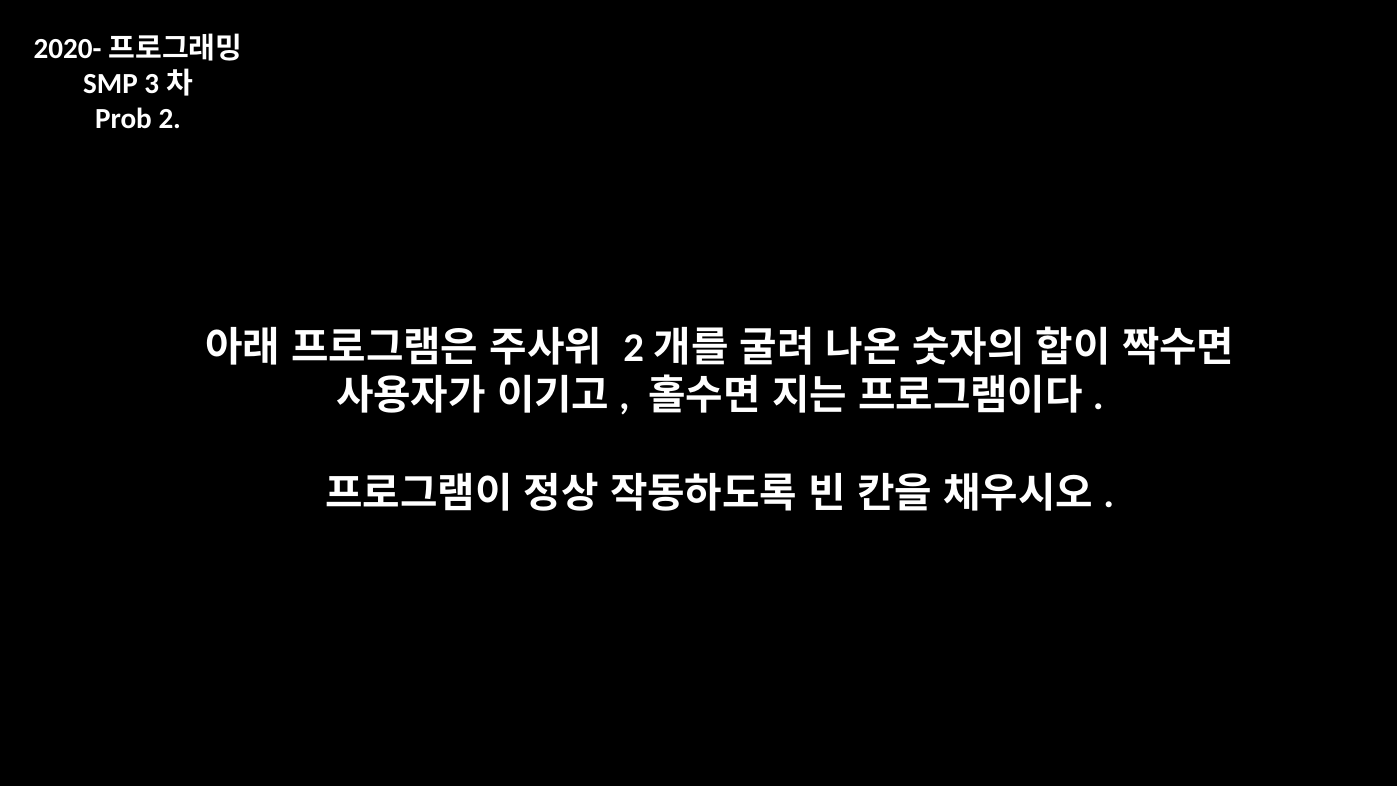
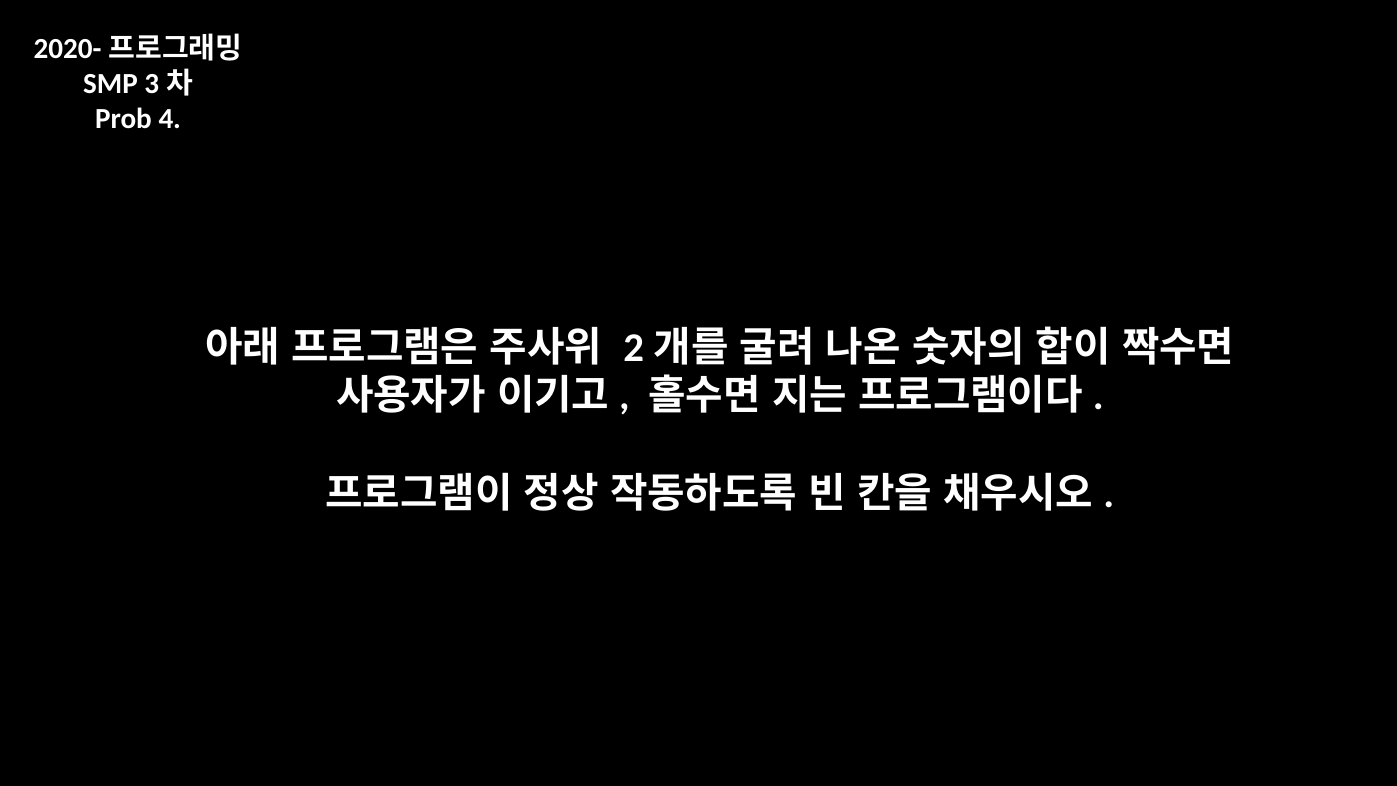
2: 2 -> 4 (170, 119)
